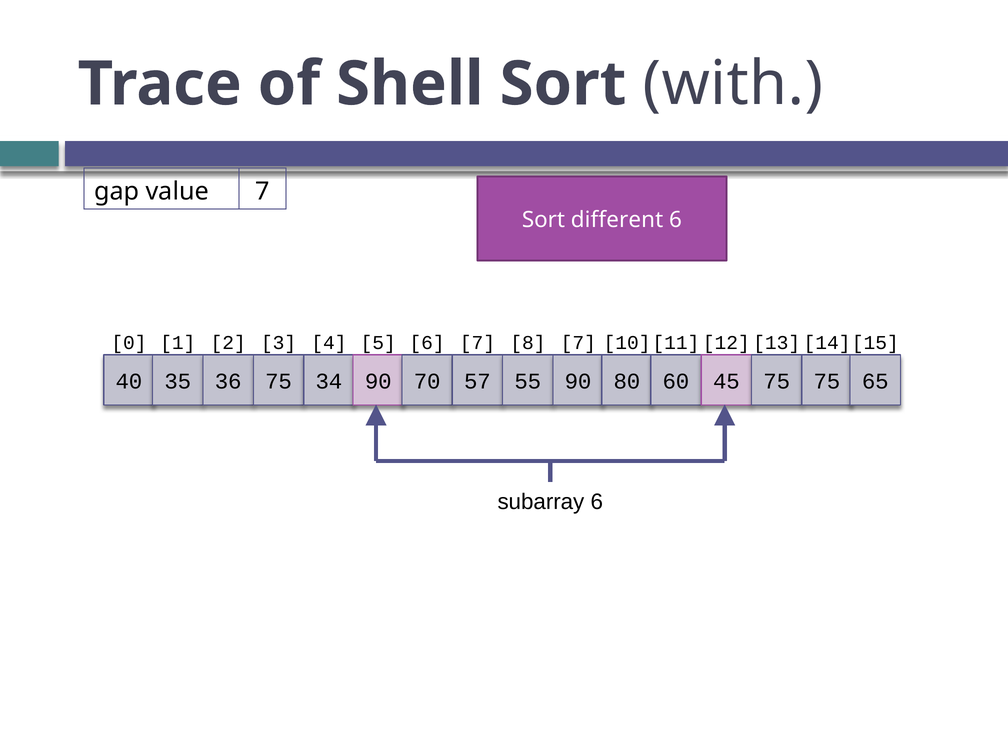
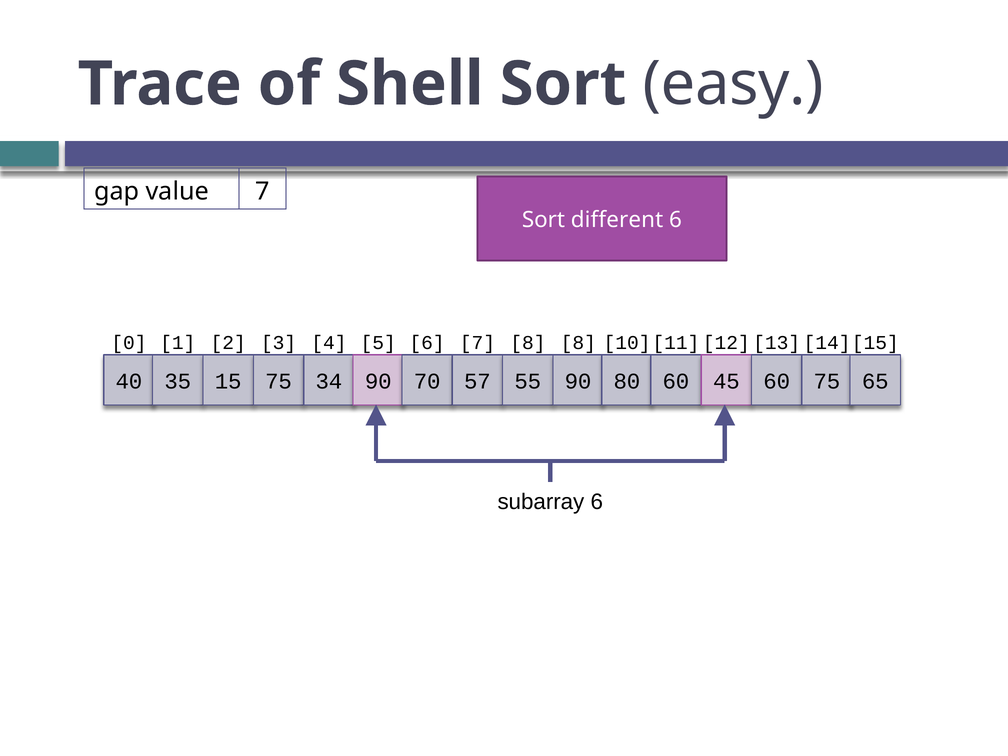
with: with -> easy (733, 84)
8 7: 7 -> 8 (578, 343)
35 36: 36 -> 15 (228, 381)
45 75: 75 -> 60 (777, 381)
